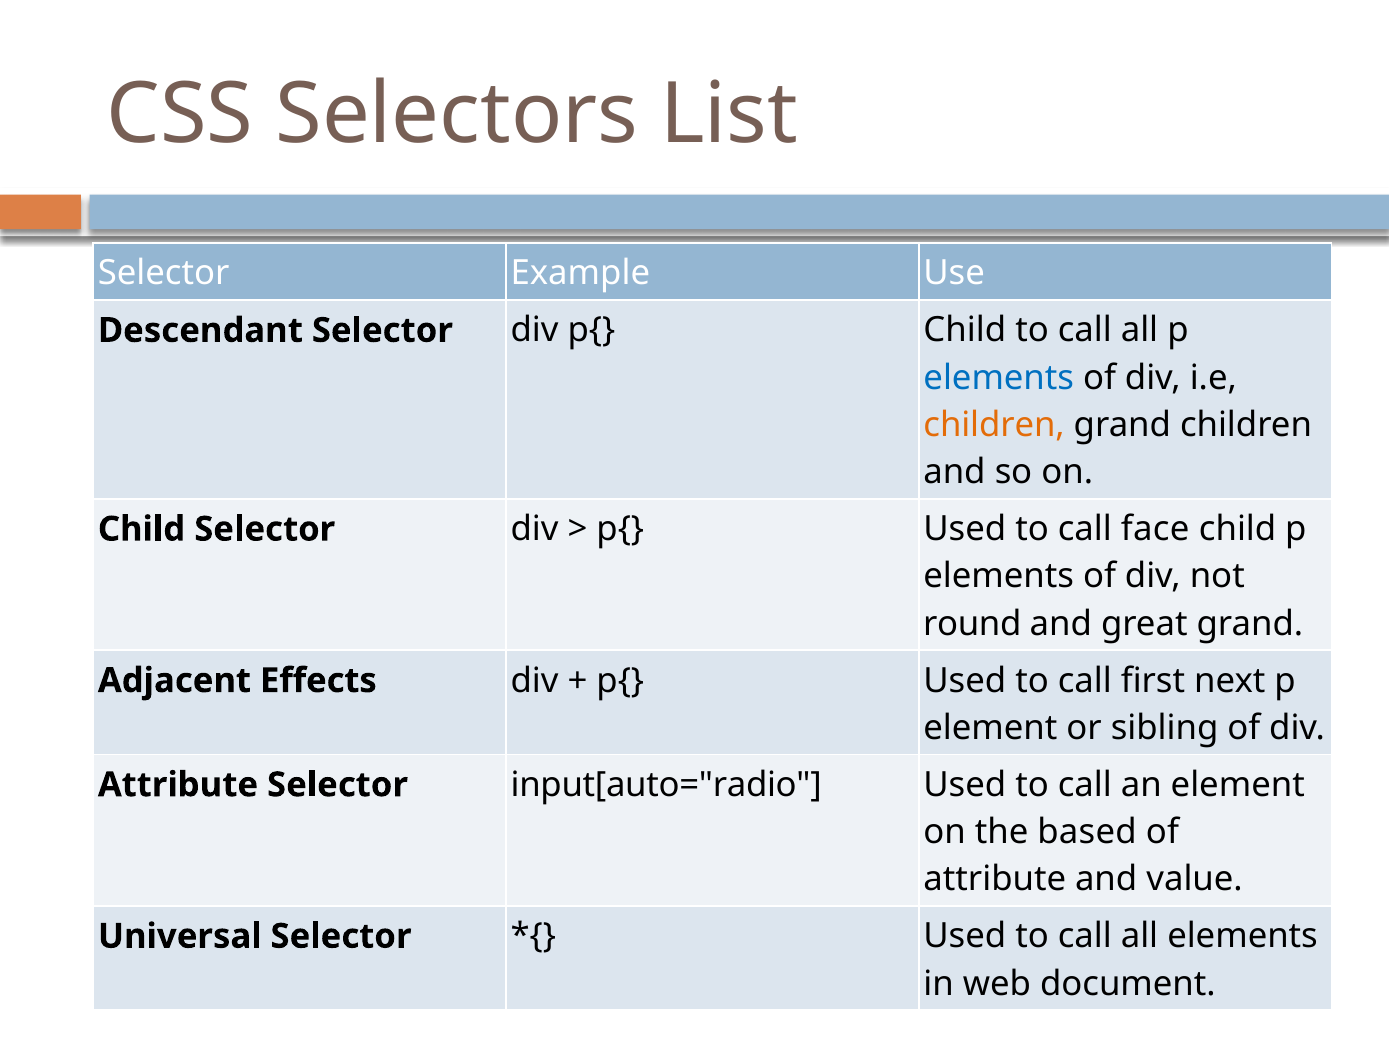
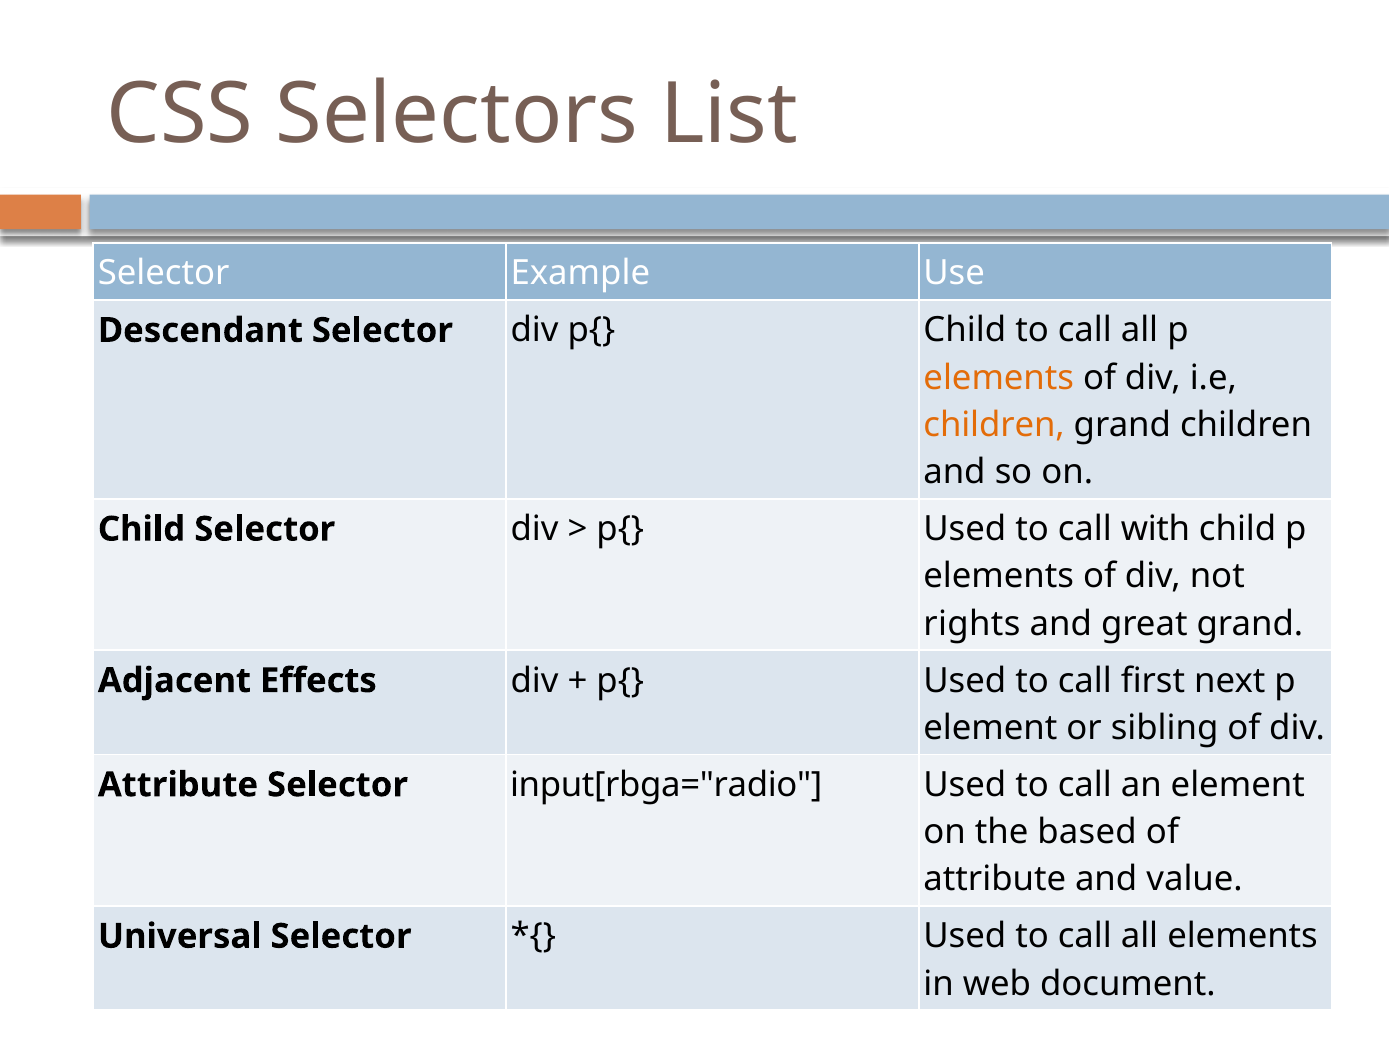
elements colour: blue -> orange (999, 378)
face: face -> with (1155, 529)
round: round -> rights (972, 624)
input[auto="radio: input[auto="radio -> input[rbga="radio (666, 785)
